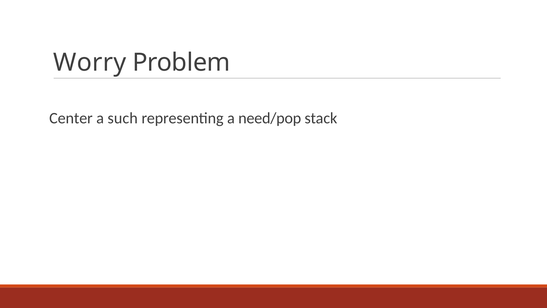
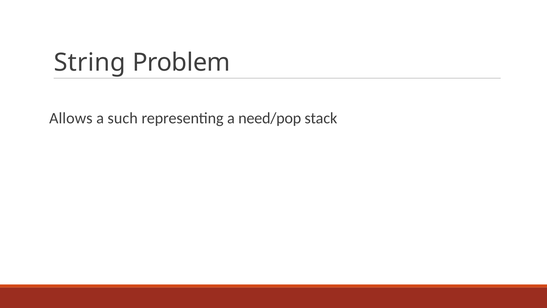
Worry: Worry -> String (90, 62)
Center: Center -> Allows (71, 118)
